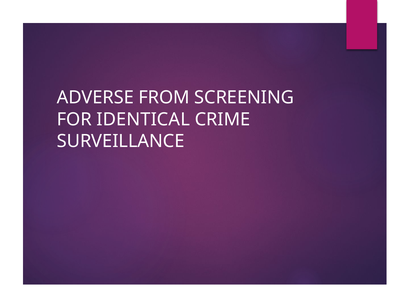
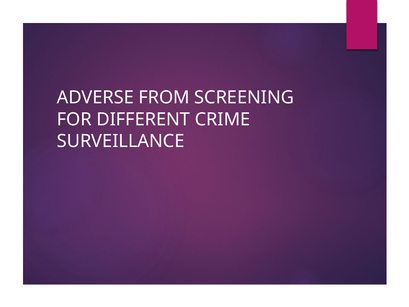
IDENTICAL: IDENTICAL -> DIFFERENT (143, 119)
